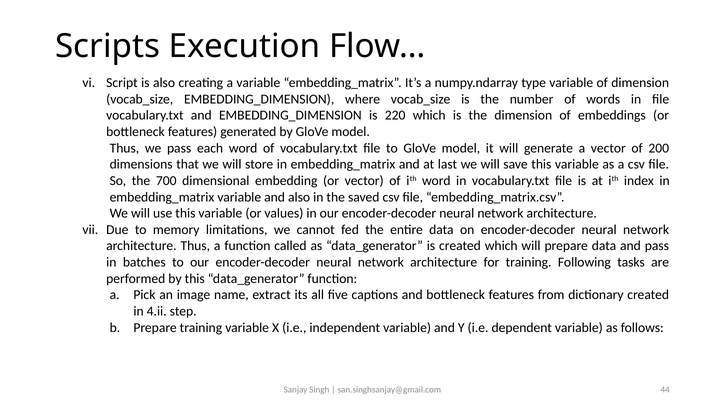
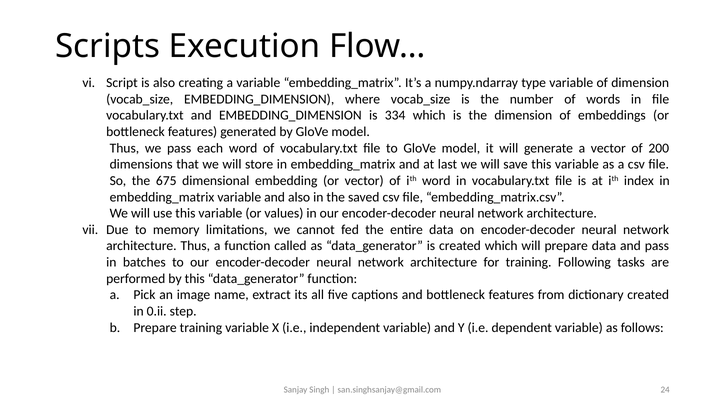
220: 220 -> 334 (395, 115)
700: 700 -> 675 (166, 181)
4.ii: 4.ii -> 0.ii (157, 311)
44: 44 -> 24 (665, 389)
